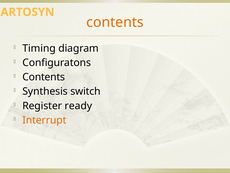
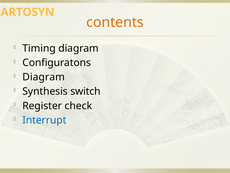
Contents: Contents -> Diagram (44, 77)
ready: ready -> check (78, 105)
Interrupt colour: orange -> blue (44, 120)
